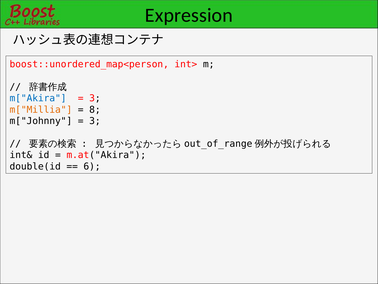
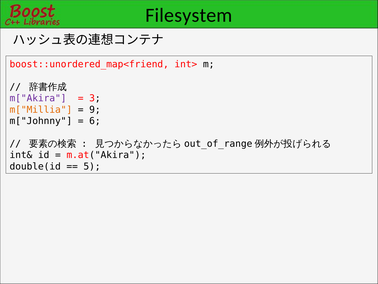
Expression: Expression -> Filesystem (189, 15)
boost::unordered_map<person: boost::unordered_map<person -> boost::unordered_map<friend (89, 64)
m["Akira colour: blue -> purple (38, 98)
8: 8 -> 9 (95, 109)
3: 3 -> 6 (95, 121)
6: 6 -> 5 (92, 166)
